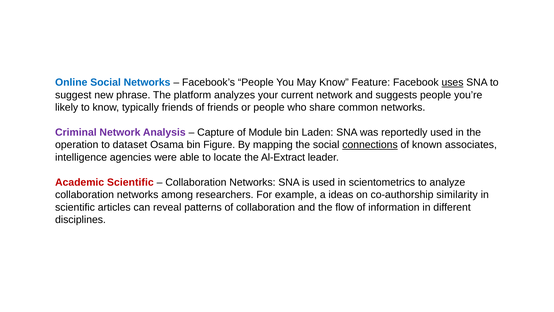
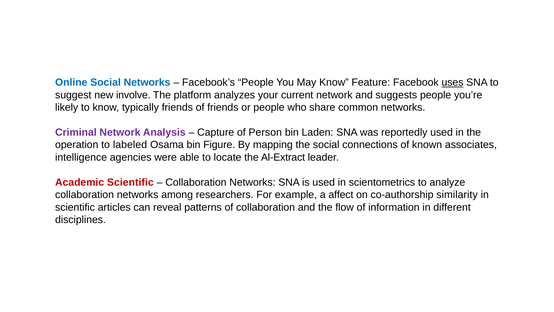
phrase: phrase -> involve (133, 95)
Module: Module -> Person (265, 132)
dataset: dataset -> labeled (130, 145)
connections underline: present -> none (370, 145)
ideas: ideas -> affect (341, 195)
